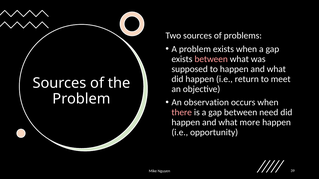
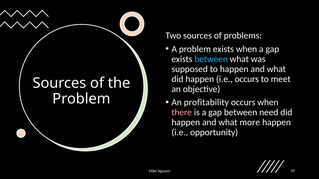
between colour: pink -> light blue (211, 59)
i.e return: return -> occurs (247, 79)
observation: observation -> profitability (206, 103)
